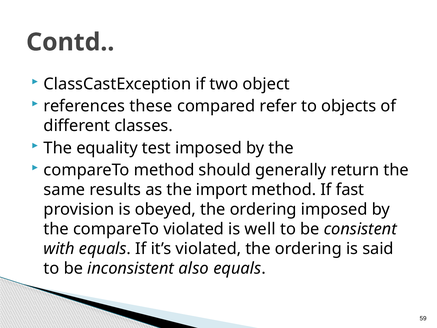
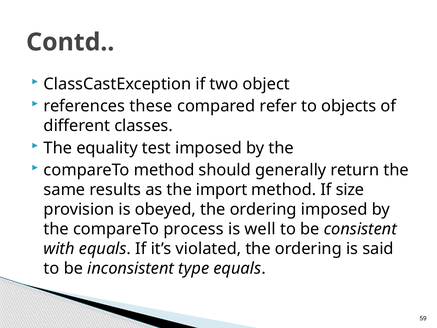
fast: fast -> size (350, 190)
compareTo violated: violated -> process (194, 229)
also: also -> type (194, 268)
